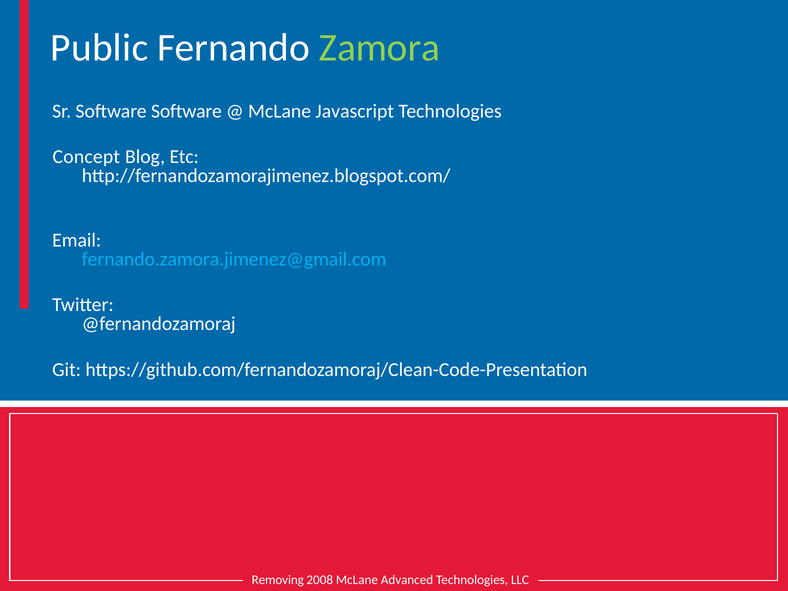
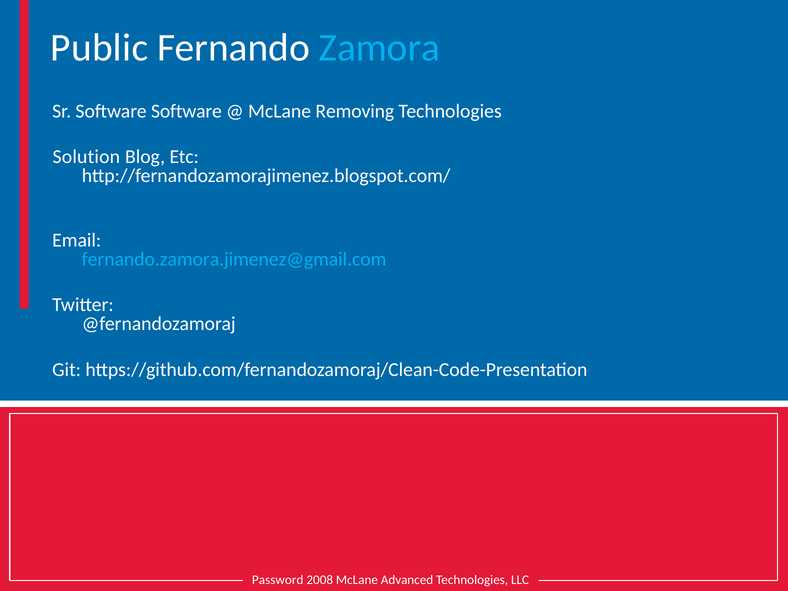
Zamora colour: light green -> light blue (379, 48)
Javascript: Javascript -> Removing (355, 111)
Concept: Concept -> Solution (86, 157)
Removing: Removing -> Password (278, 580)
